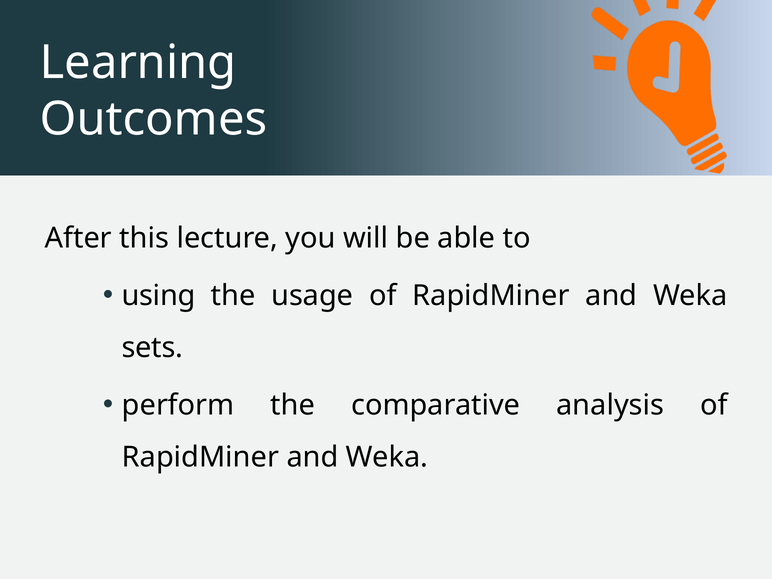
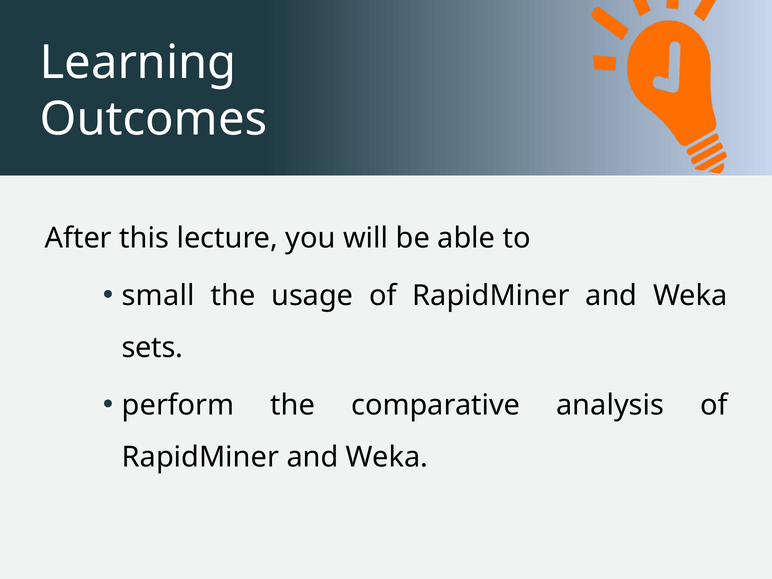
using: using -> small (158, 296)
